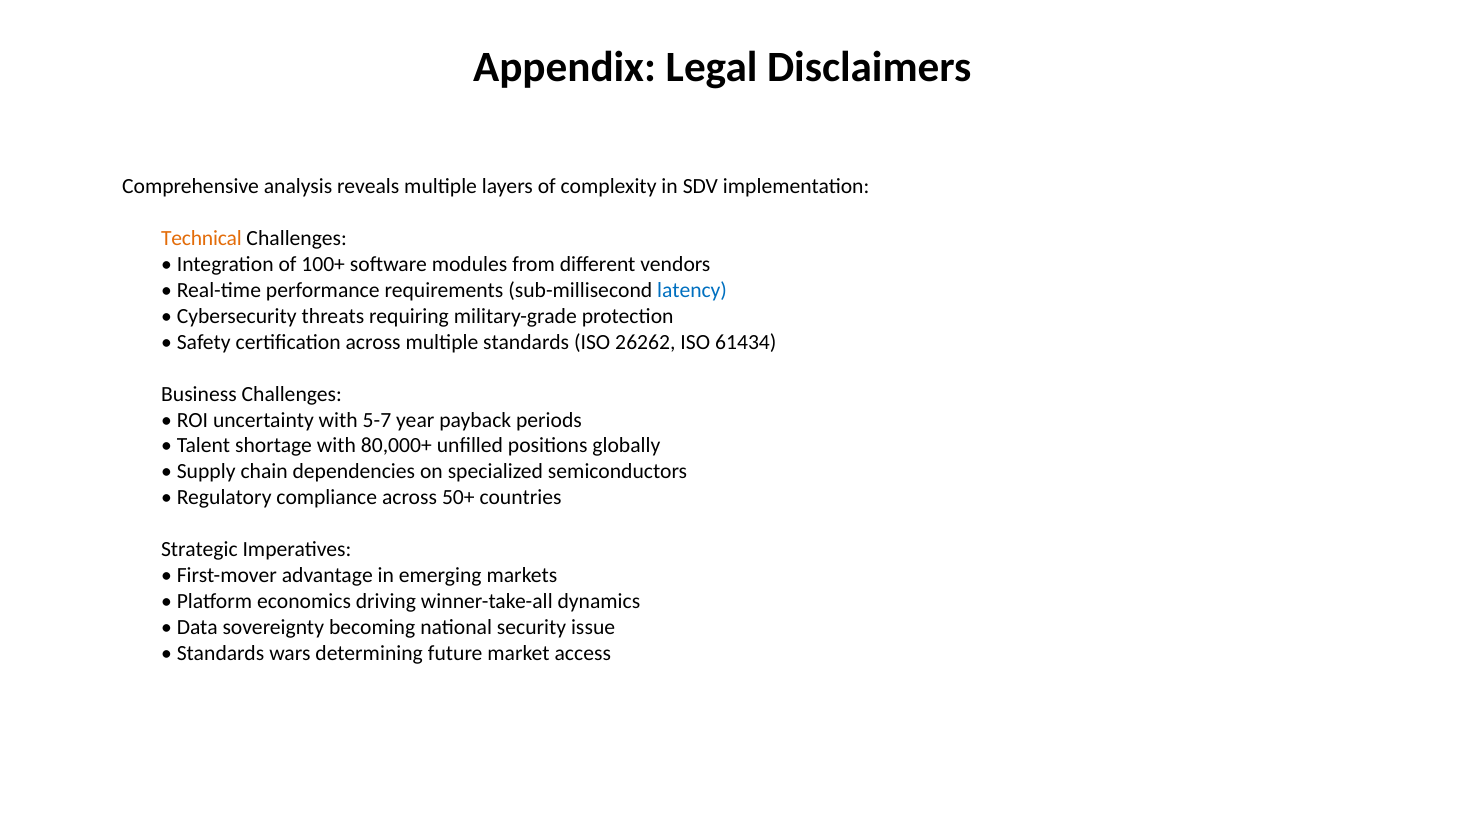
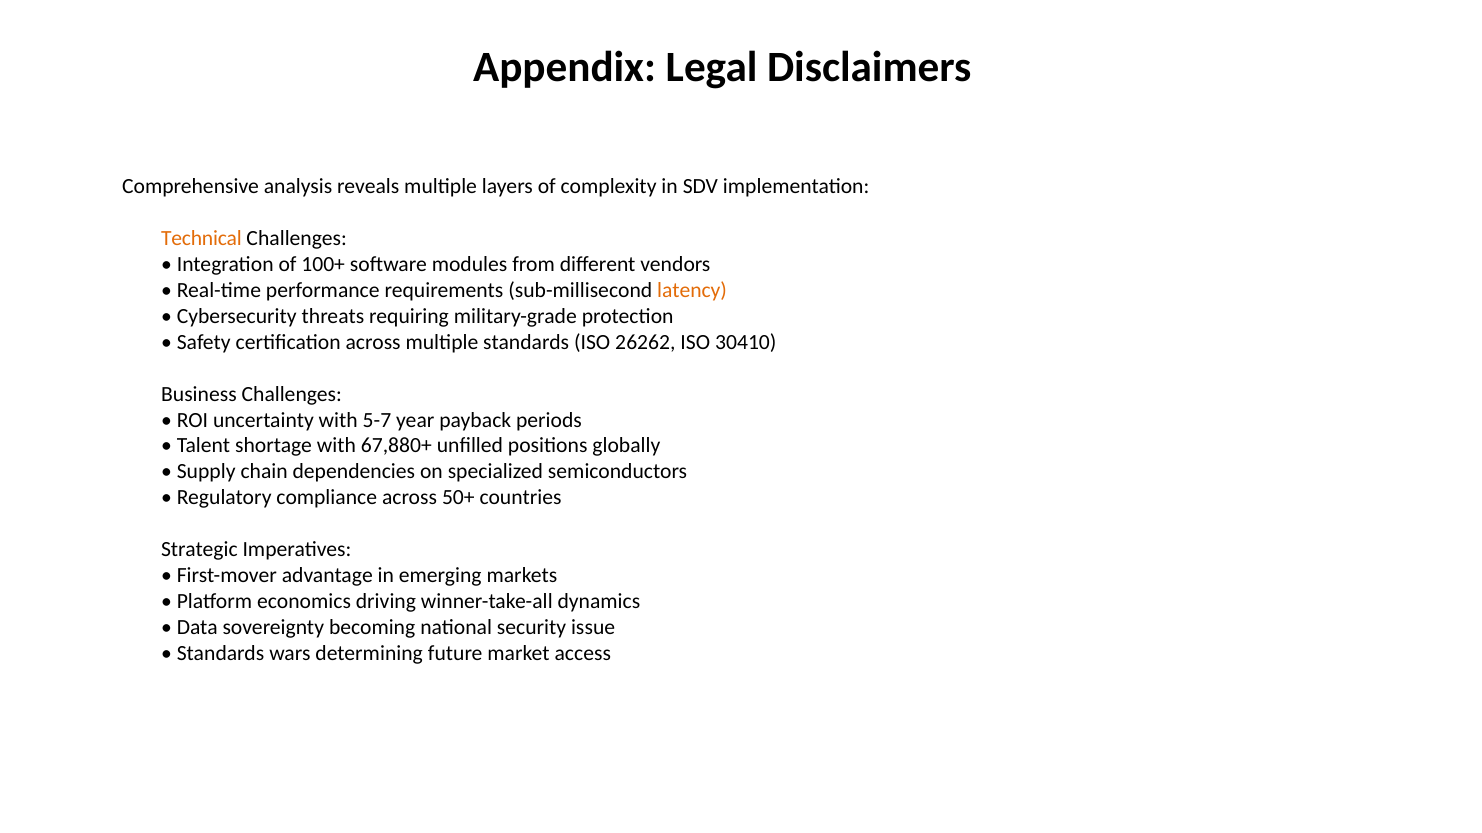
latency colour: blue -> orange (692, 290)
61434: 61434 -> 30410 (746, 342)
80,000+: 80,000+ -> 67,880+ (396, 446)
